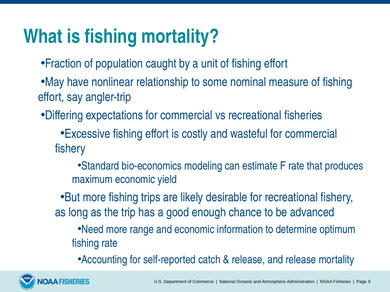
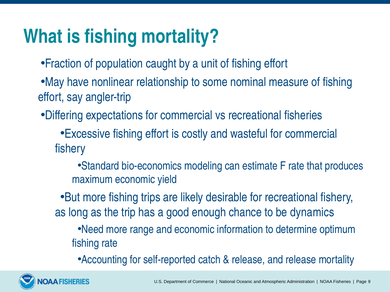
advanced: advanced -> dynamics (312, 213)
